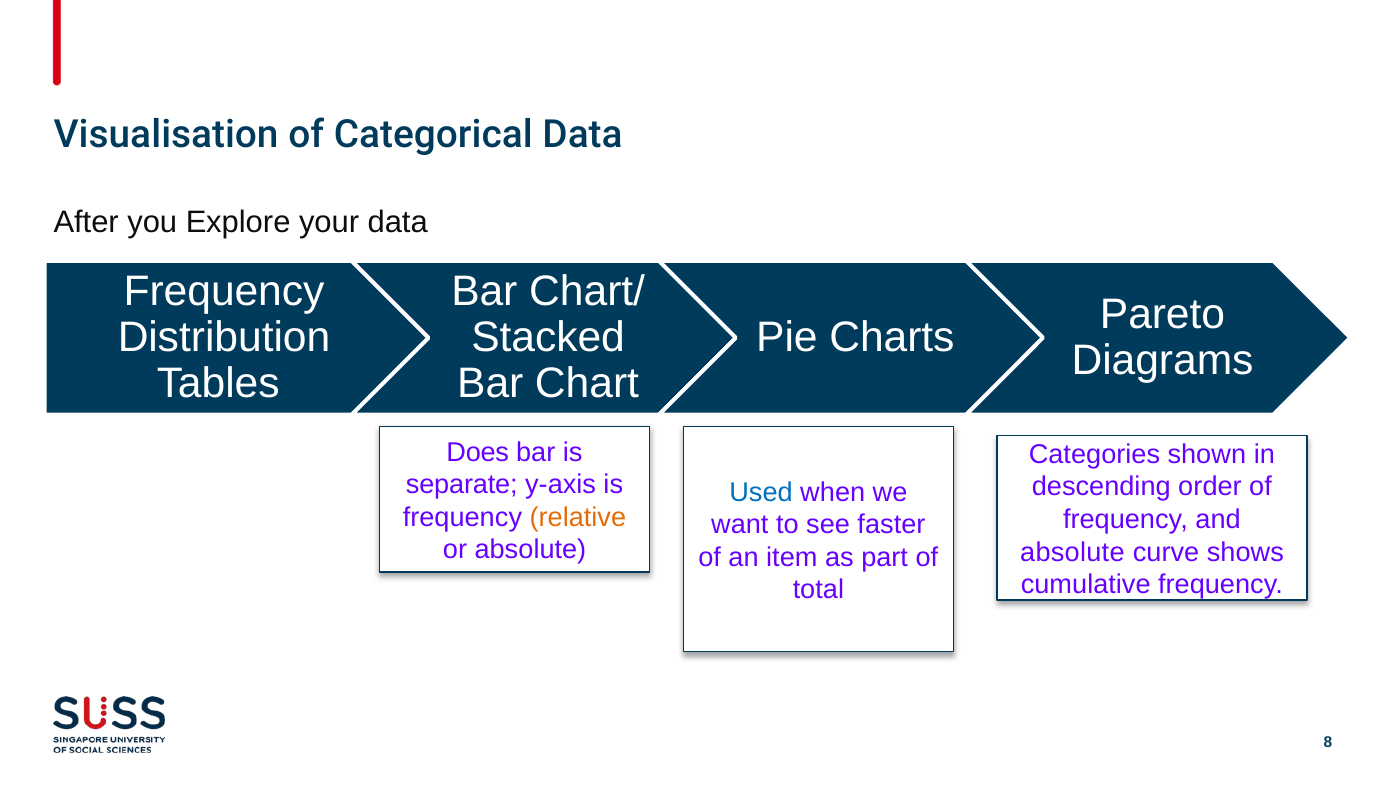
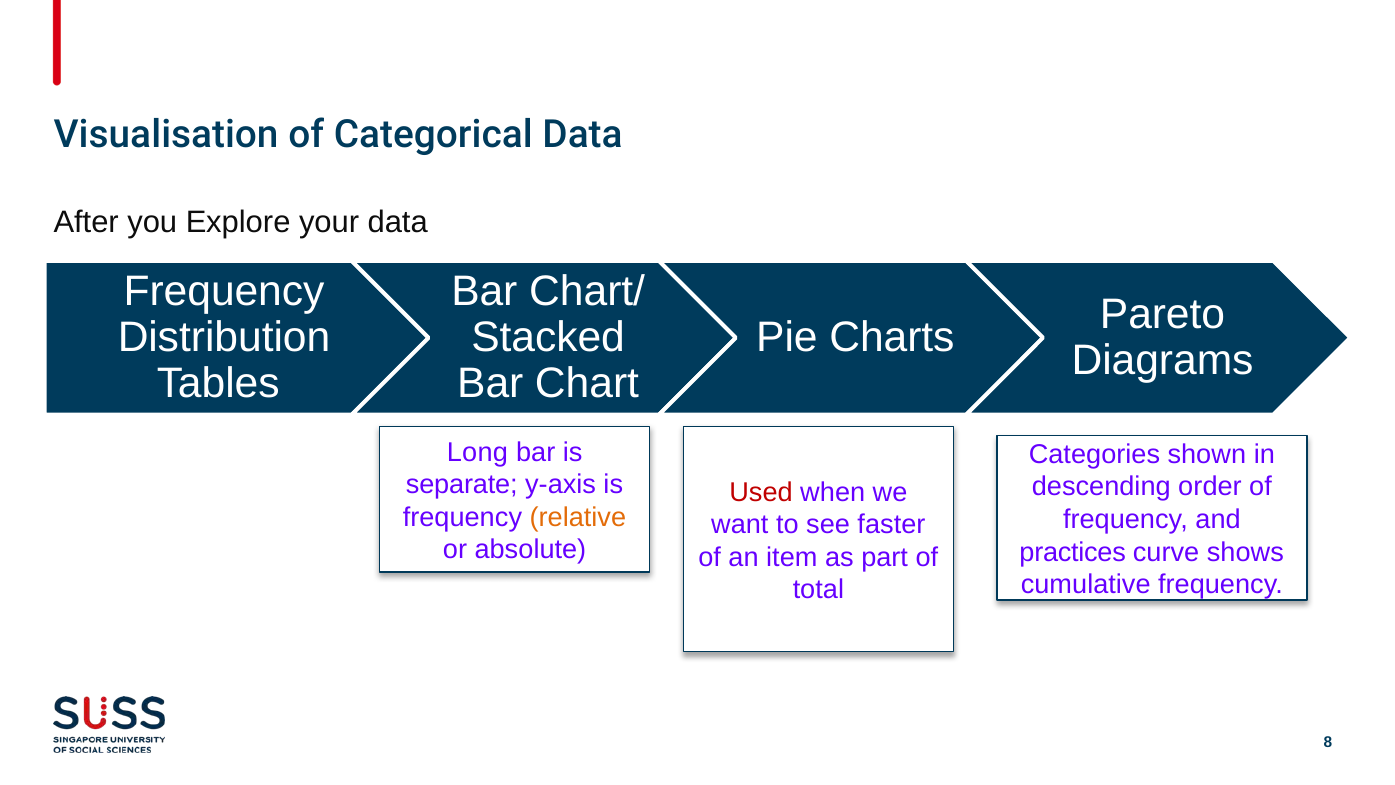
Does: Does -> Long (477, 452)
Used colour: blue -> red (761, 492)
absolute: absolute -> practices (1073, 552)
